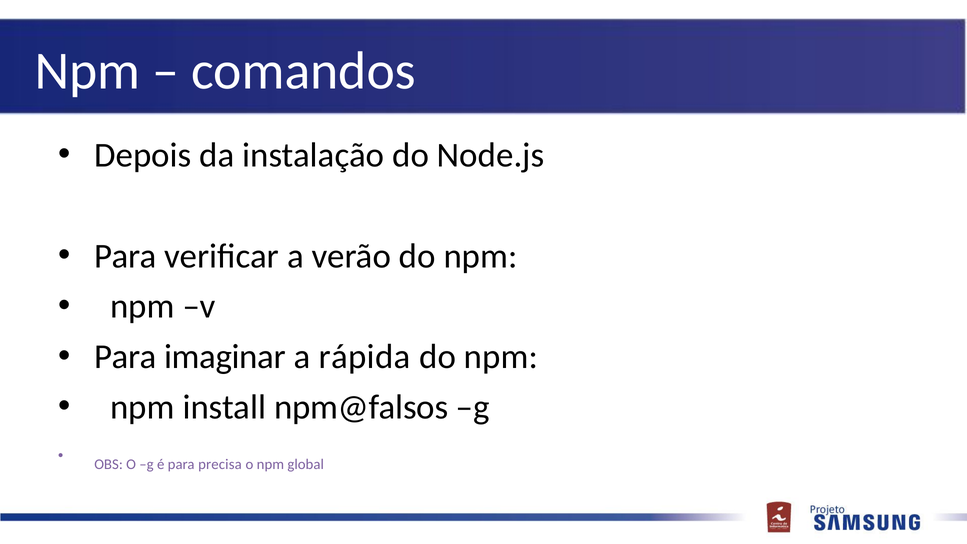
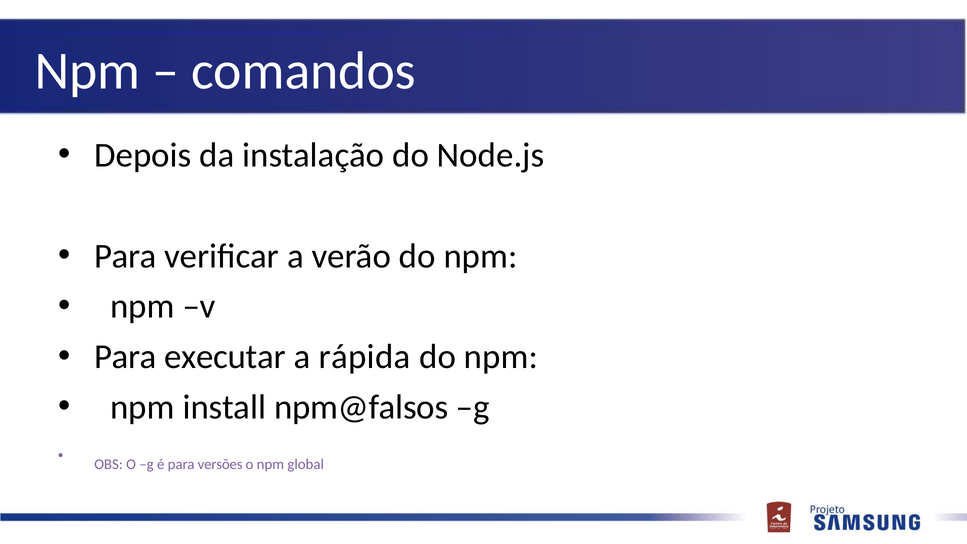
imaginar: imaginar -> executar (225, 357)
precisa: precisa -> versões (220, 465)
